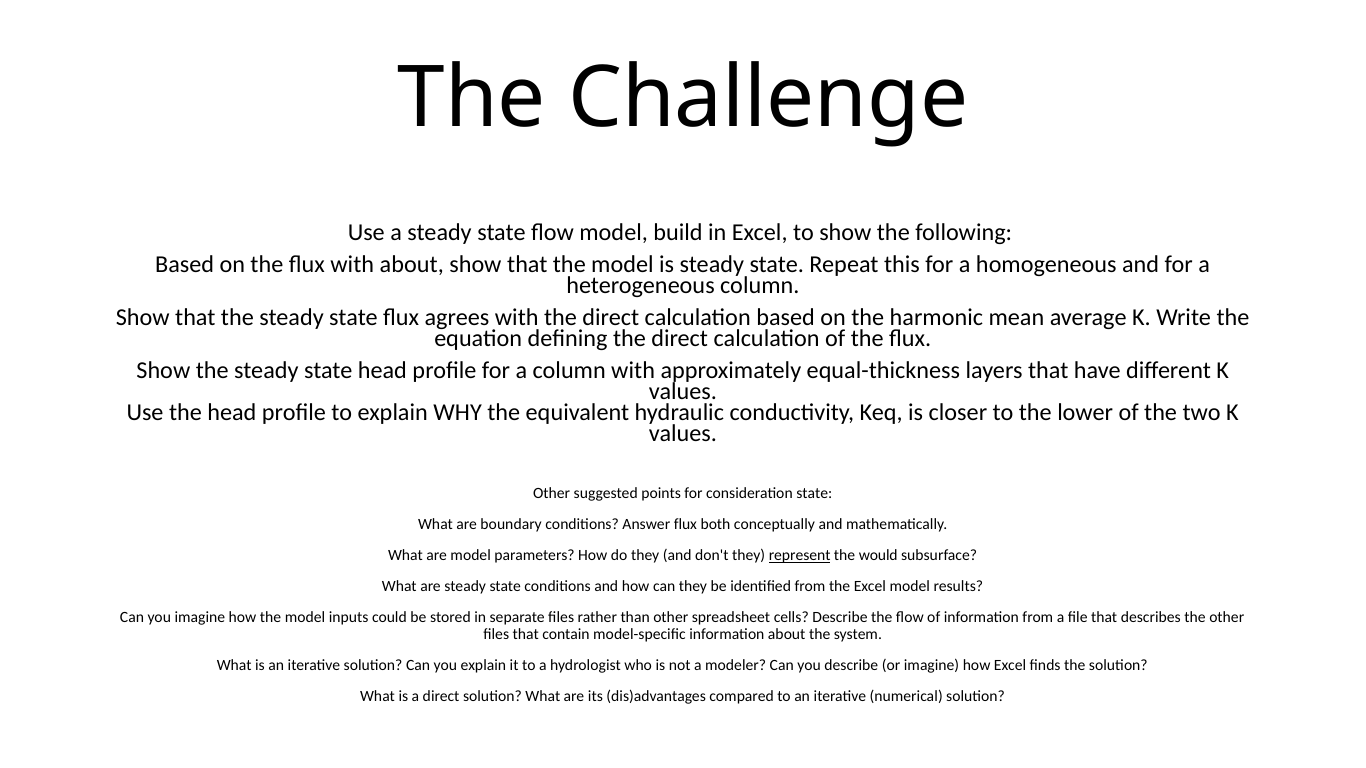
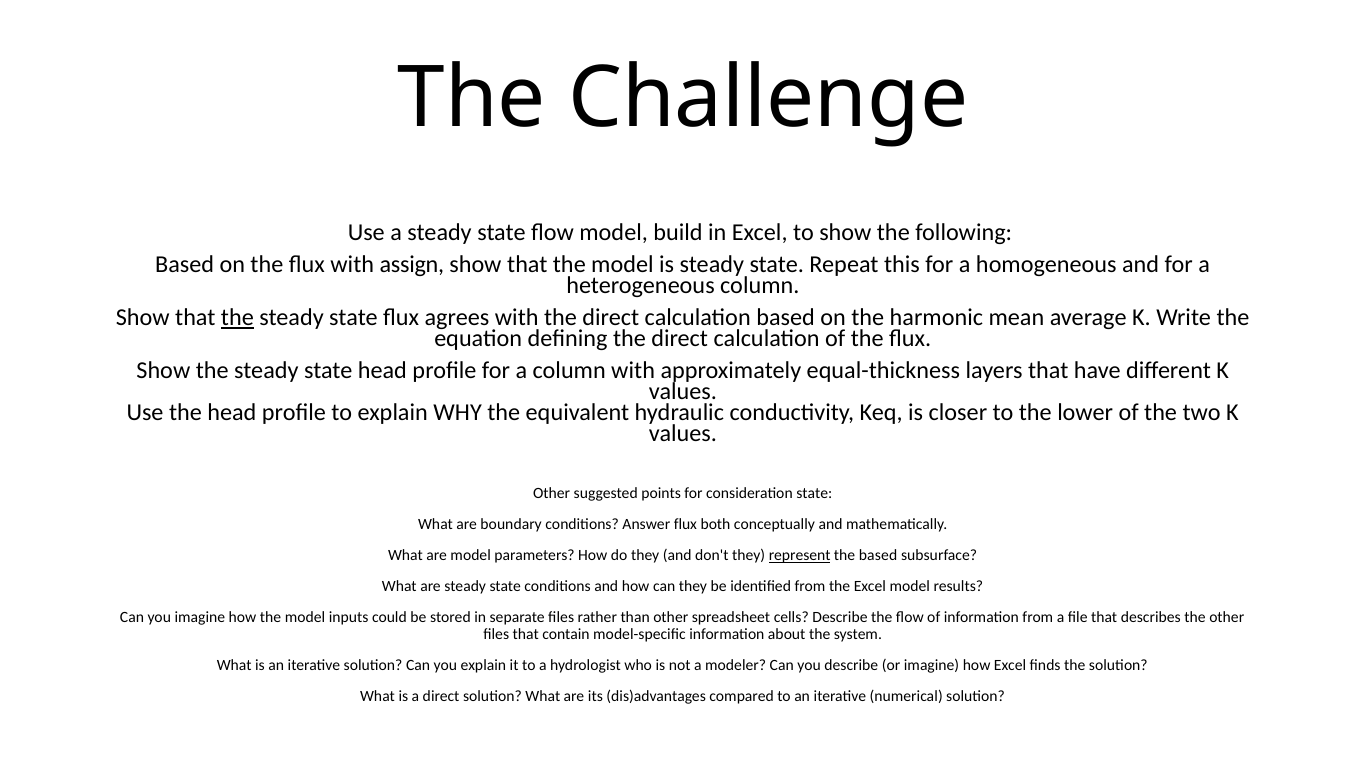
with about: about -> assign (412, 265)
the underline: none -> present (237, 318)
the would: would -> based (878, 556)
